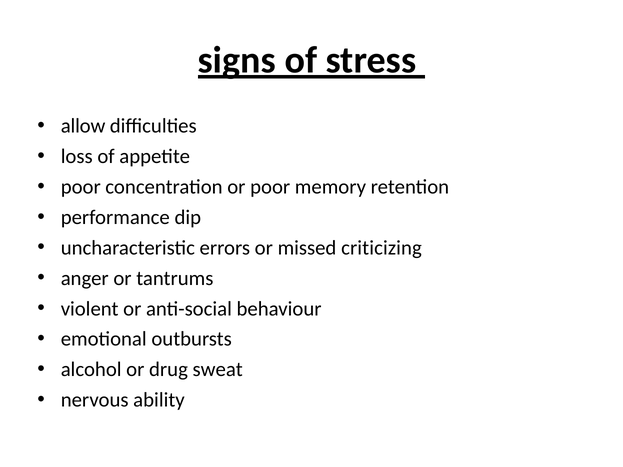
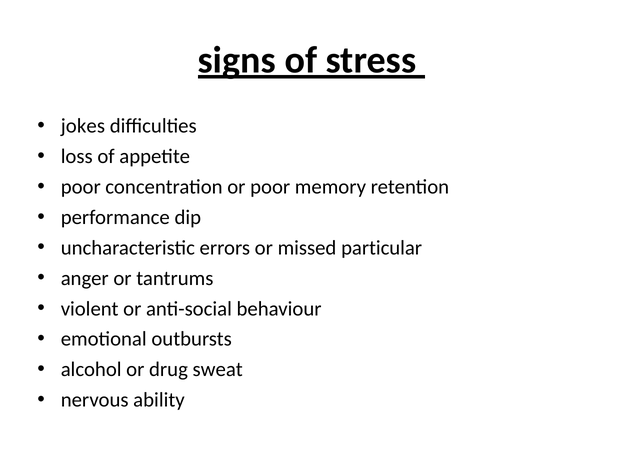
allow: allow -> jokes (83, 126)
criticizing: criticizing -> particular (382, 248)
